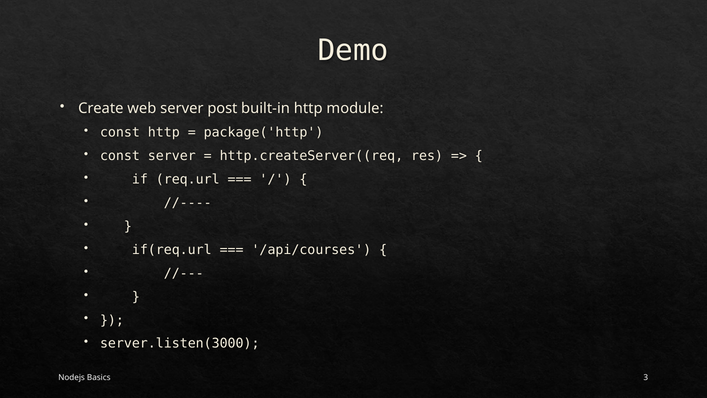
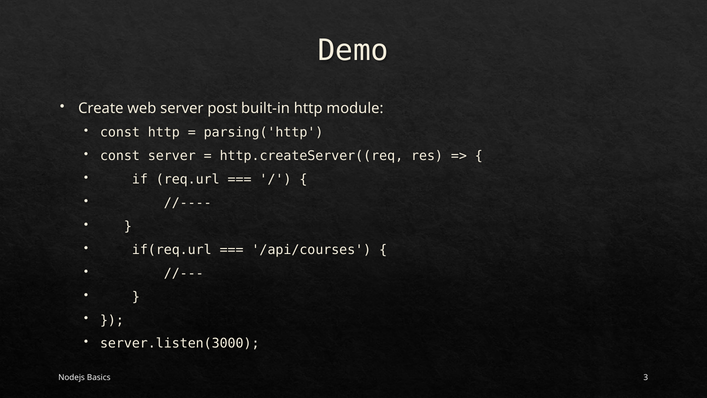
package('http: package('http -> parsing('http (264, 132)
